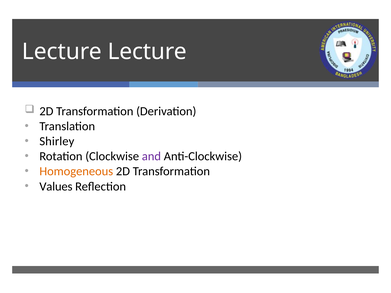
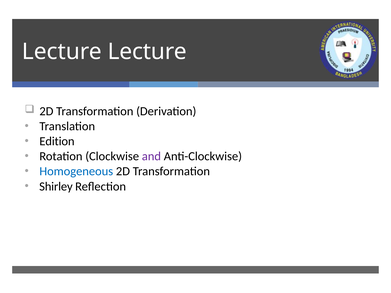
Shirley: Shirley -> Edition (57, 141)
Homogeneous colour: orange -> blue (76, 172)
Values: Values -> Shirley (56, 187)
